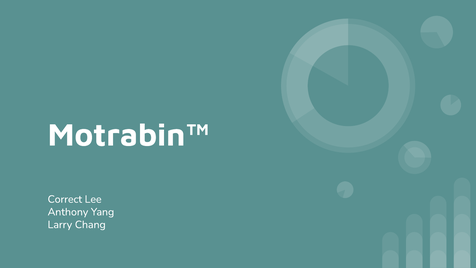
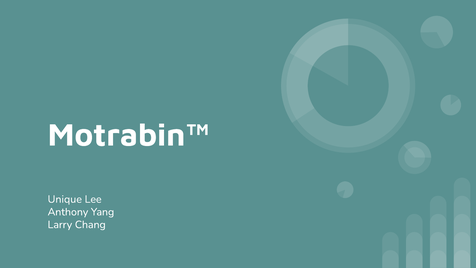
Correct: Correct -> Unique (65, 199)
